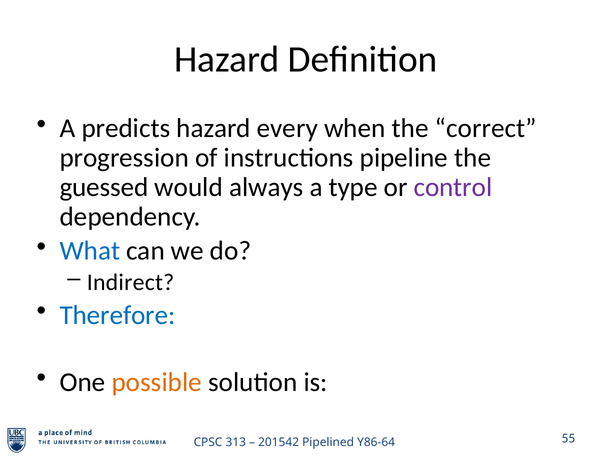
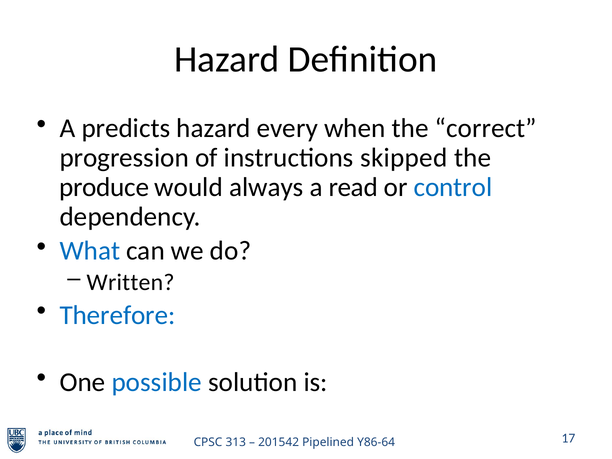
pipeline: pipeline -> skipped (404, 158)
guessed: guessed -> produce (104, 187)
type: type -> read (353, 187)
control colour: purple -> blue (453, 187)
Indirect: Indirect -> Written (131, 282)
possible colour: orange -> blue (157, 382)
55: 55 -> 17 (568, 438)
